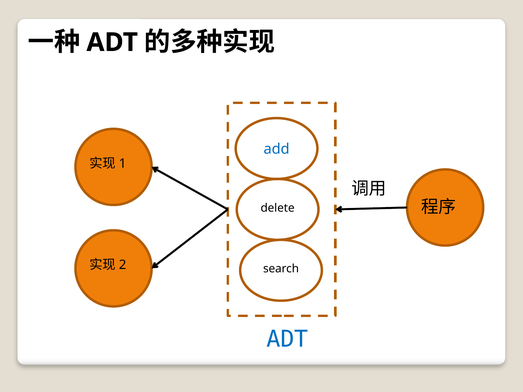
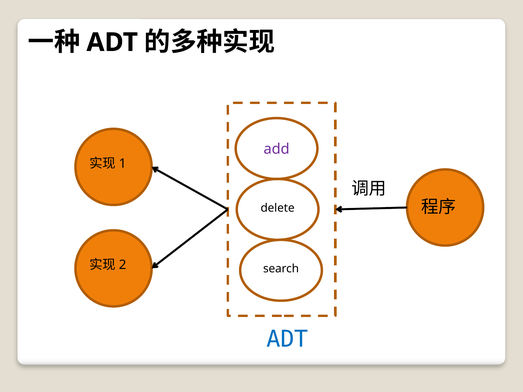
add colour: blue -> purple (277, 149)
